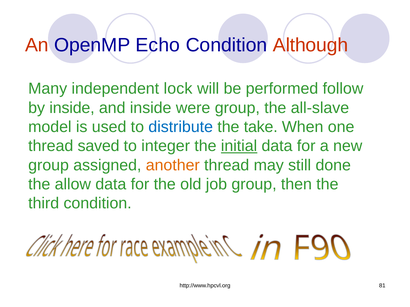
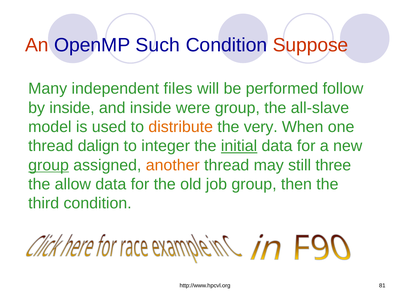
Echo: Echo -> Such (158, 45)
Although: Although -> Suppose (311, 45)
lock: lock -> files (178, 89)
distribute colour: blue -> orange (181, 127)
take: take -> very (261, 127)
saved: saved -> dalign (99, 146)
group underline: none -> present (49, 165)
done: done -> three (333, 165)
